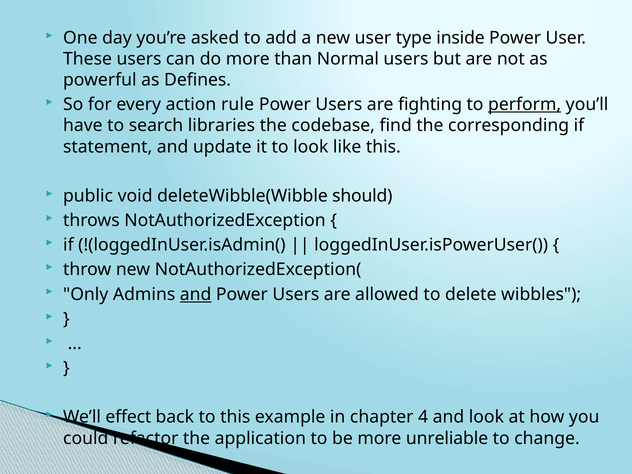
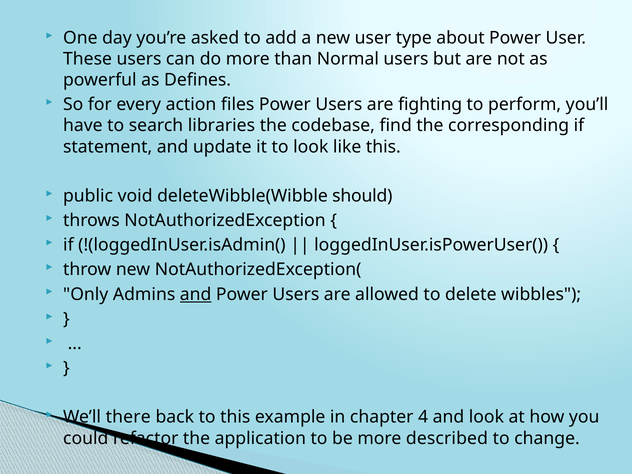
inside: inside -> about (460, 38)
rule: rule -> files (238, 105)
perform underline: present -> none (525, 105)
effect: effect -> there (128, 417)
unreliable: unreliable -> described (447, 438)
